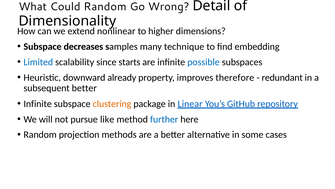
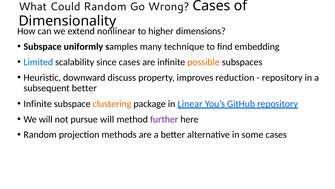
Wrong Detail: Detail -> Cases (211, 6)
decreases: decreases -> uniformly (83, 47)
since starts: starts -> cases (129, 62)
possible colour: blue -> orange (204, 62)
already: already -> discuss (122, 77)
therefore: therefore -> reduction (235, 77)
redundant: redundant -> repository (282, 77)
pursue like: like -> will (107, 119)
further colour: blue -> purple (164, 119)
